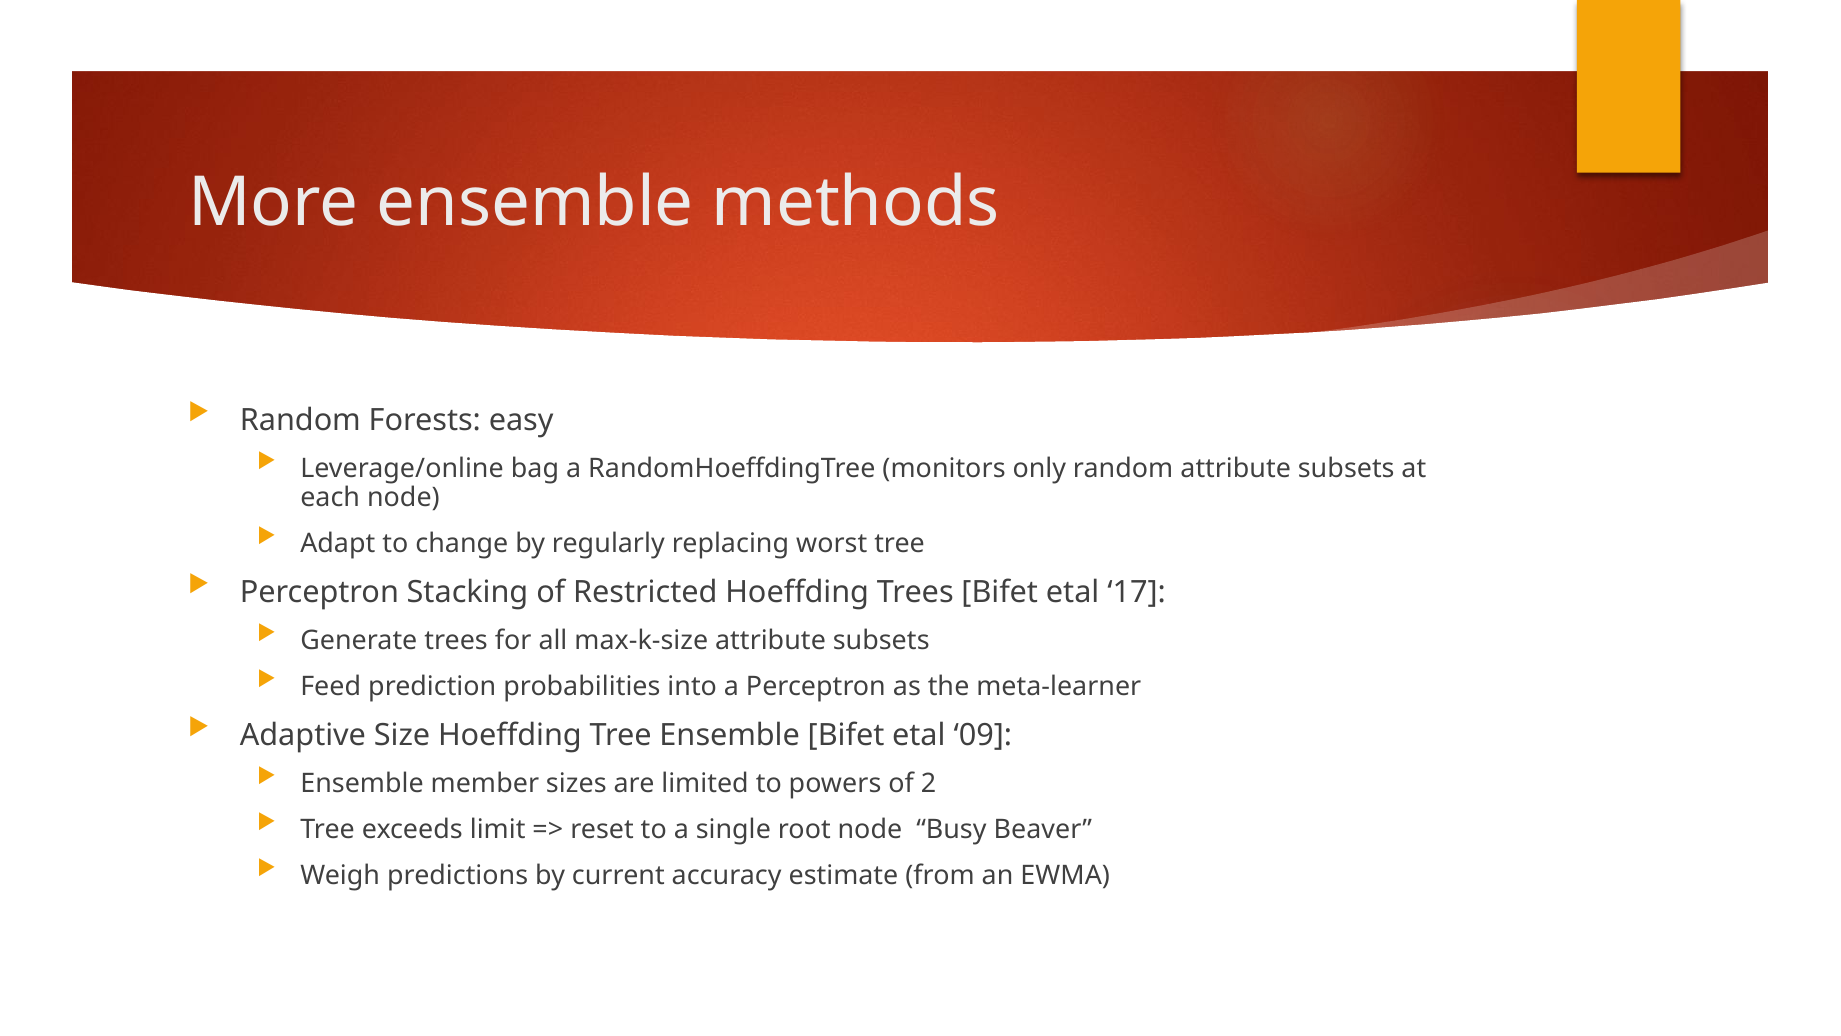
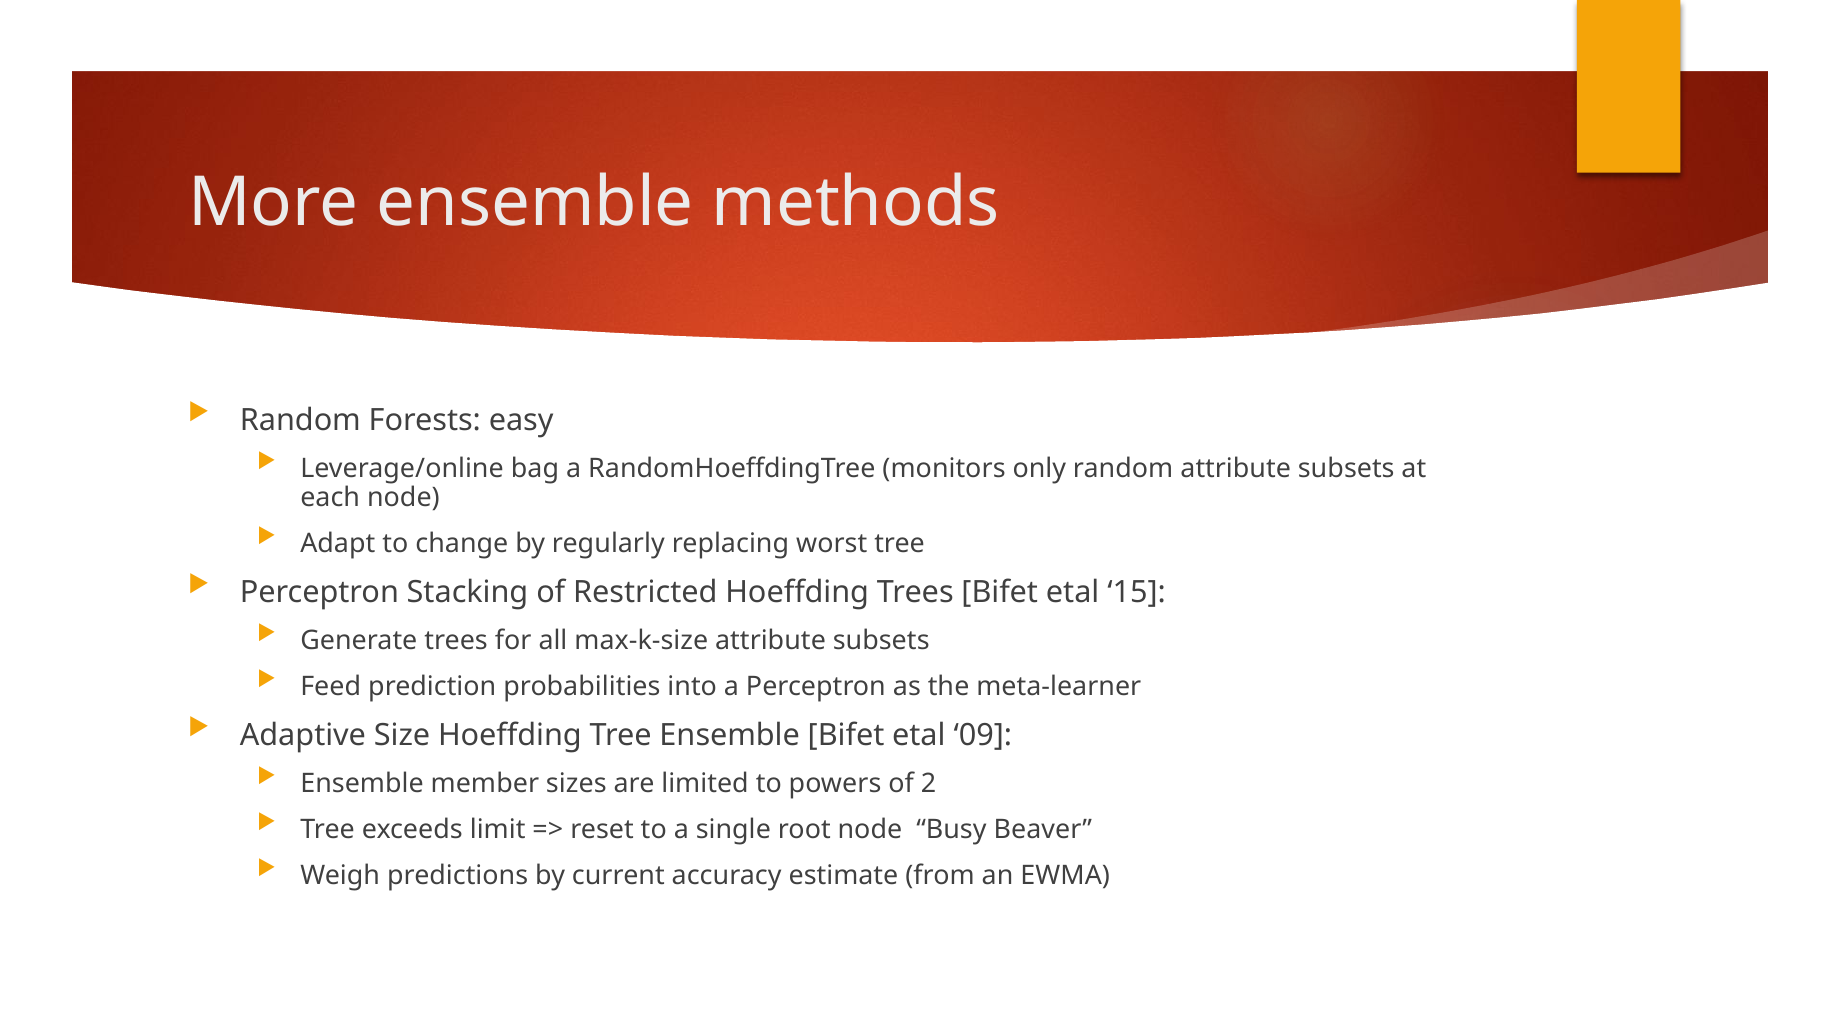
17: 17 -> 15 (1137, 592)
